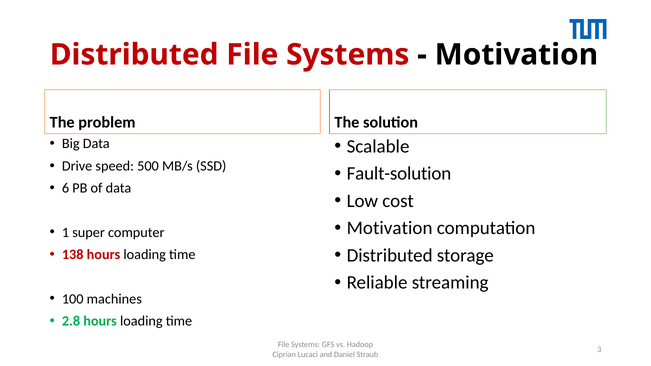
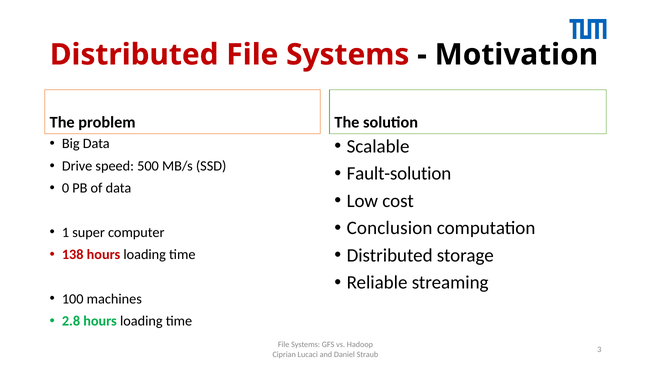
6: 6 -> 0 (66, 188)
Motivation: Motivation -> Conclusion (390, 228)
